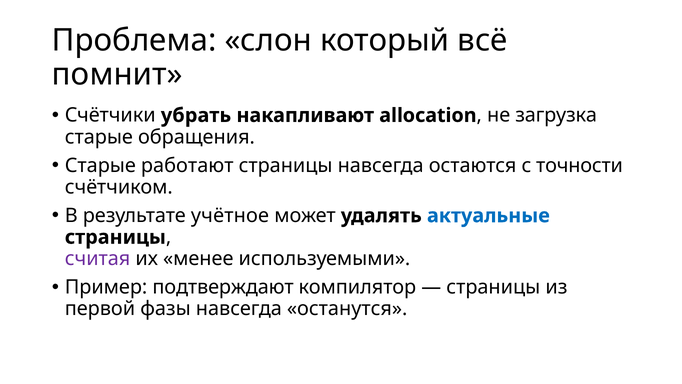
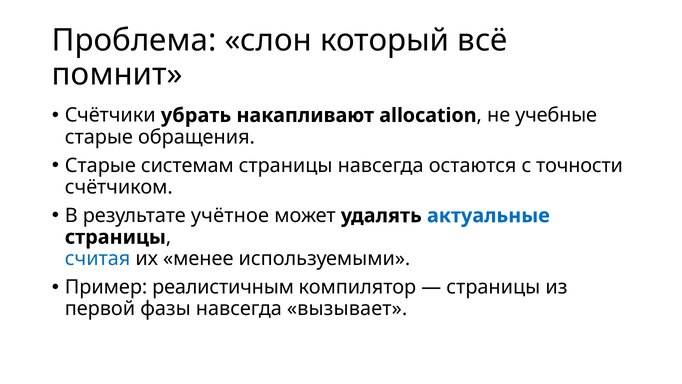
загрузка: загрузка -> учебные (556, 115)
работают: работают -> системам (187, 165)
считая colour: purple -> blue (98, 258)
подтверждают: подтверждают -> реалистичным (223, 287)
останутся: останутся -> вызывает (347, 309)
